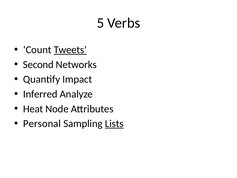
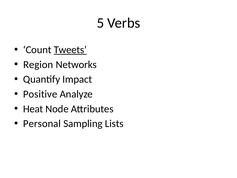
Second: Second -> Region (38, 64)
Inferred: Inferred -> Positive (40, 94)
Lists underline: present -> none (114, 123)
